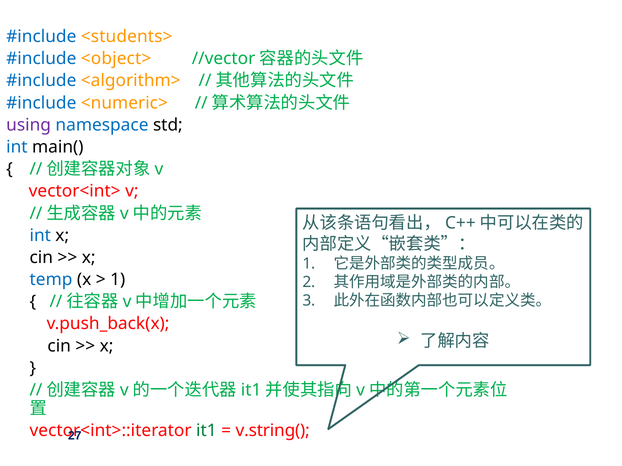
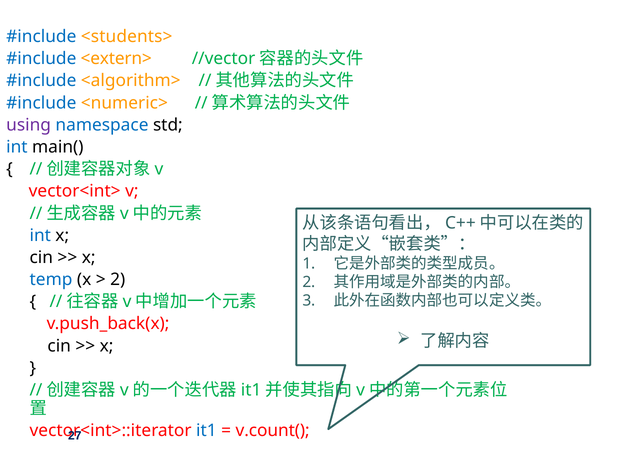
<object>: <object> -> <extern> (116, 59)
1: 1 -> 2 (118, 280)
it1 colour: green -> blue (206, 431)
v.string(: v.string( -> v.count( (273, 431)
